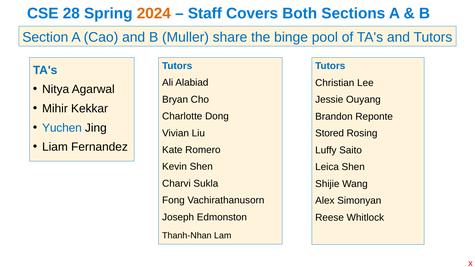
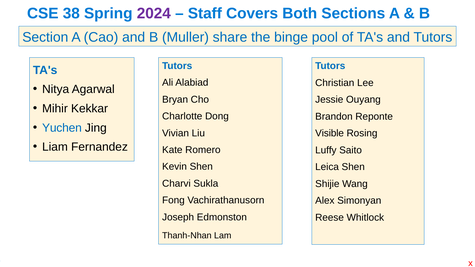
28: 28 -> 38 (71, 13)
2024 colour: orange -> purple (154, 13)
Stored: Stored -> Visible (330, 133)
